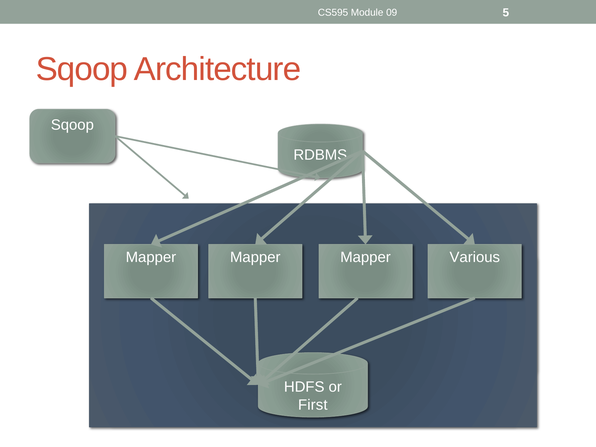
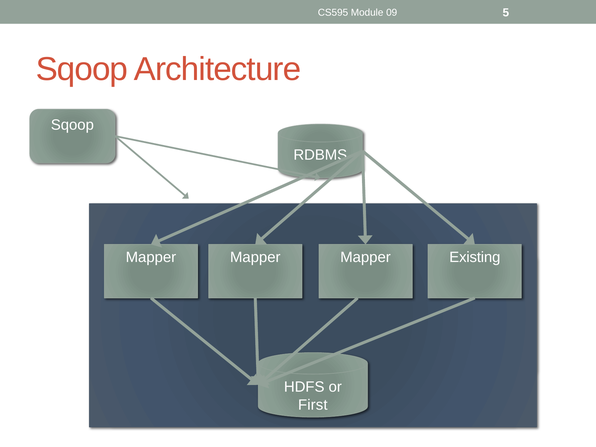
Various: Various -> Existing (475, 257)
